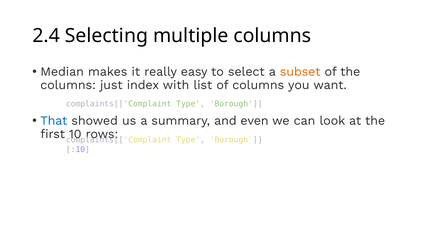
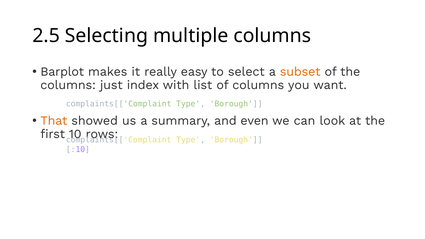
2.4: 2.4 -> 2.5 (46, 36)
Median: Median -> Barplot (62, 72)
That colour: blue -> orange (54, 121)
